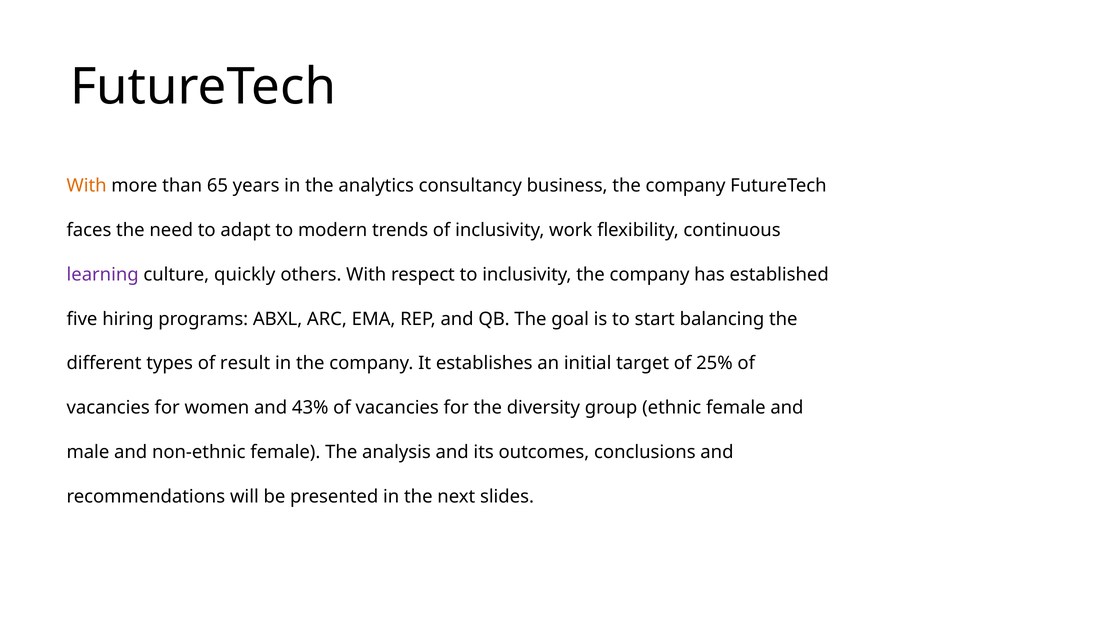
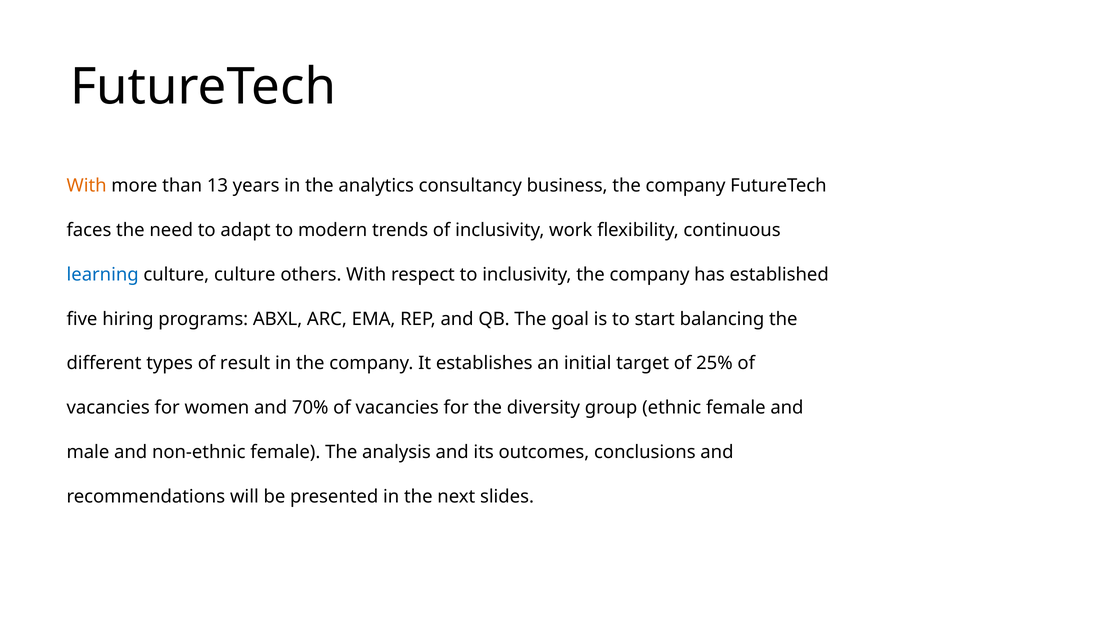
65: 65 -> 13 (218, 186)
learning colour: purple -> blue (103, 275)
culture quickly: quickly -> culture (245, 275)
43%: 43% -> 70% (310, 408)
